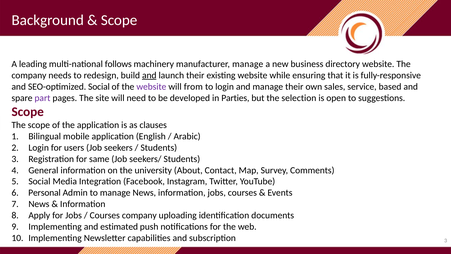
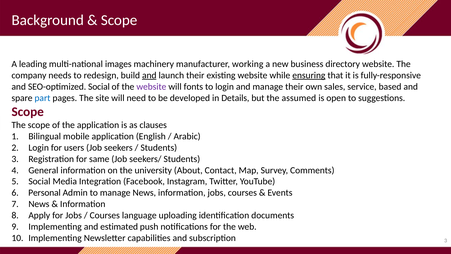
follows: follows -> images (118, 64)
manufacturer manage: manage -> working (248, 64)
ensuring underline: none -> present (309, 75)
from: from -> fonts (193, 87)
part colour: purple -> blue (42, 98)
Parties: Parties -> Details (235, 98)
selection: selection -> assumed (299, 98)
Courses company: company -> language (139, 215)
